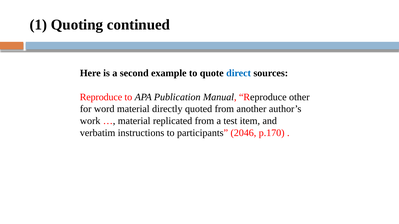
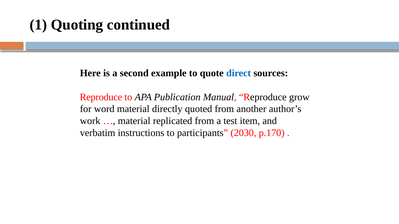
other: other -> grow (299, 97)
2046: 2046 -> 2030 (243, 133)
